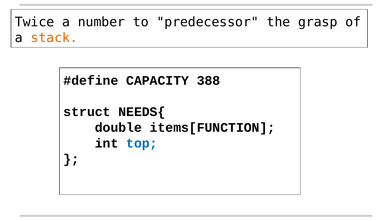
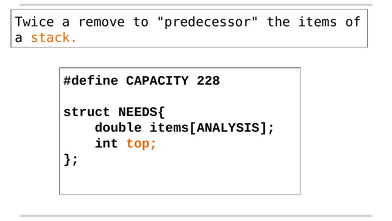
number: number -> remove (101, 22)
grasp: grasp -> items (318, 22)
388: 388 -> 228 (209, 80)
items[FUNCTION: items[FUNCTION -> items[ANALYSIS (212, 127)
top colour: blue -> orange (142, 143)
